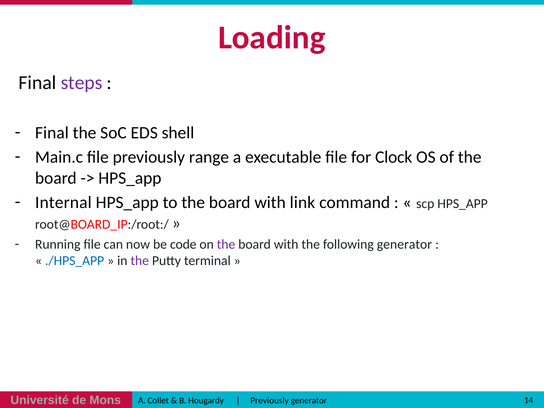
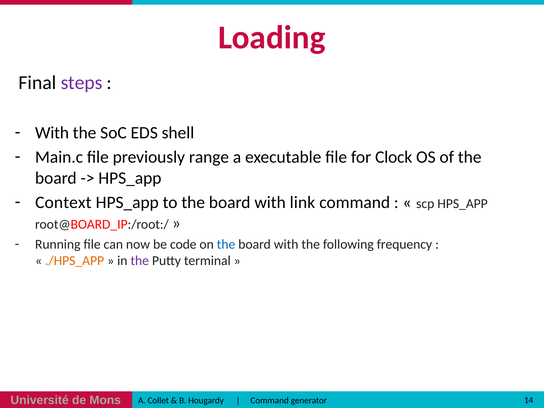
Final: Final -> With (52, 133)
Internal: Internal -> Context (63, 202)
the colour: purple -> blue (226, 244)
following generator: generator -> frequency (404, 244)
./HPS_APP colour: blue -> orange (75, 261)
Previously: Previously -> Command (270, 400)
